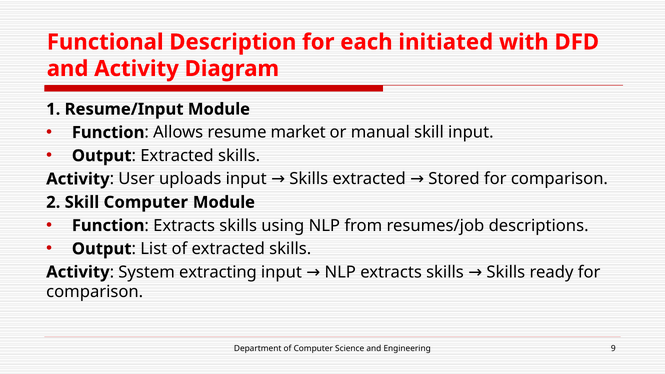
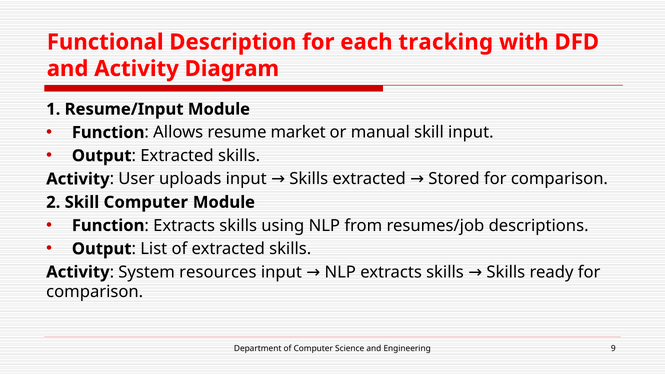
initiated: initiated -> tracking (446, 42)
extracting: extracting -> resources (218, 272)
